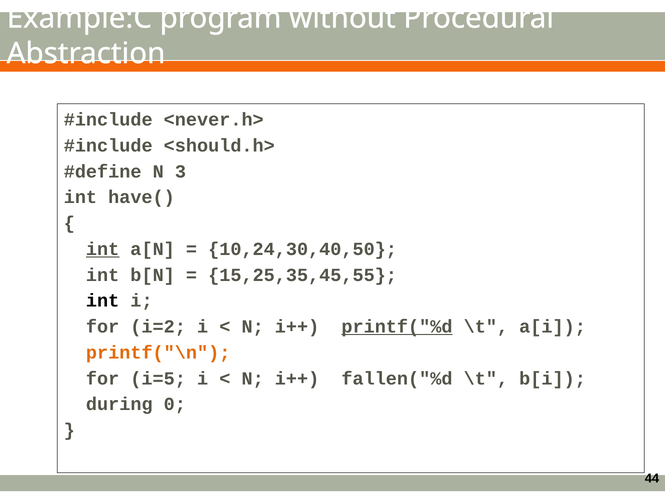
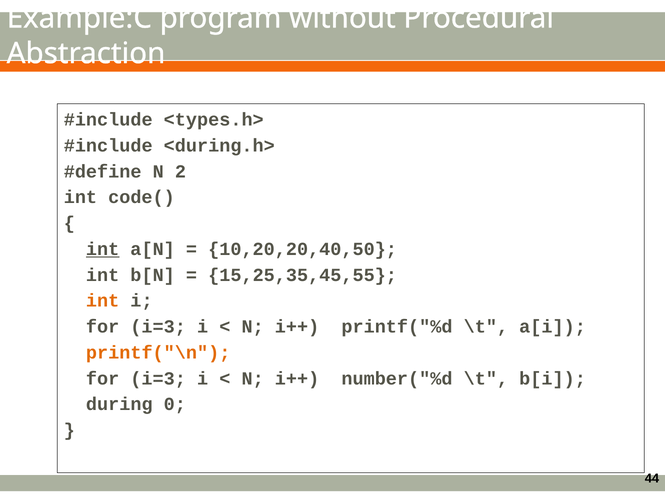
<never.h>: <never.h> -> <types.h> (214, 120)
<should.h>: <should.h> -> <during.h> (219, 145)
3: 3 -> 2 (180, 171)
have(: have( -> code( (141, 197)
10,24,30,40,50: 10,24,30,40,50 -> 10,20,20,40,50 (303, 249)
int colour: black -> orange (103, 301)
i=2: i=2 -> i=3 (158, 327)
printf("%d underline: present -> none (397, 327)
i=5: i=5 -> i=3 (158, 378)
fallen("%d: fallen("%d -> number("%d (397, 378)
